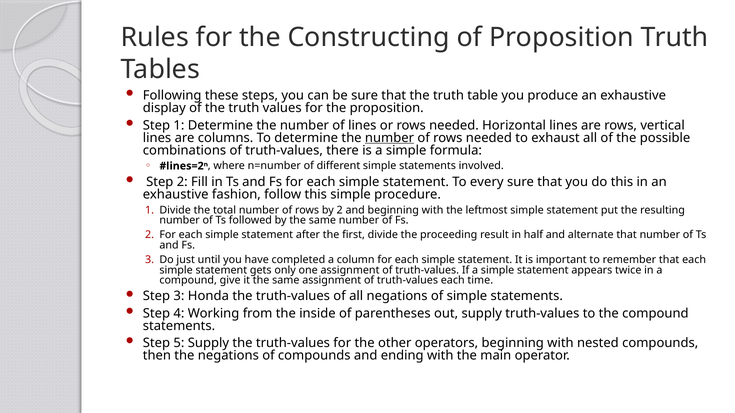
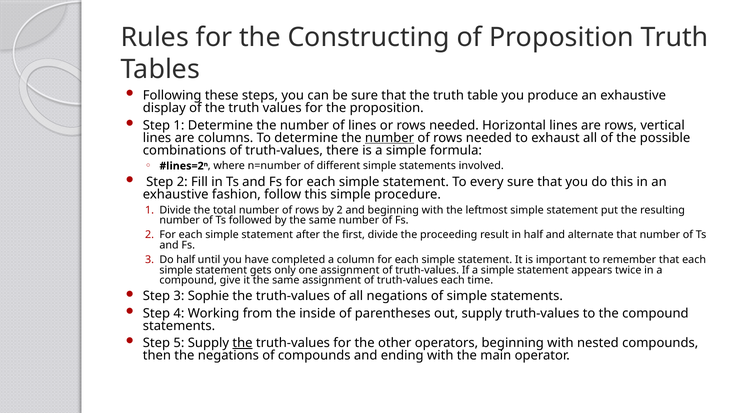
Do just: just -> half (186, 260)
Honda: Honda -> Sophie (208, 296)
the underline: none -> present (243, 343)
